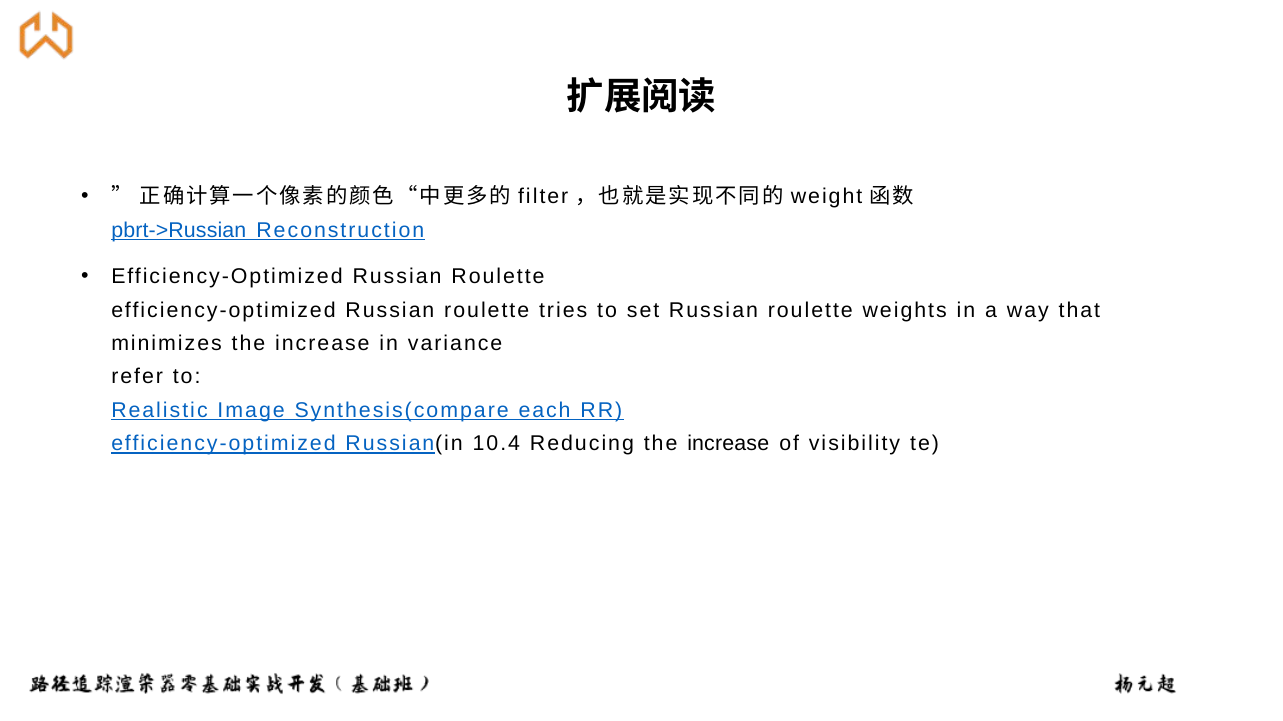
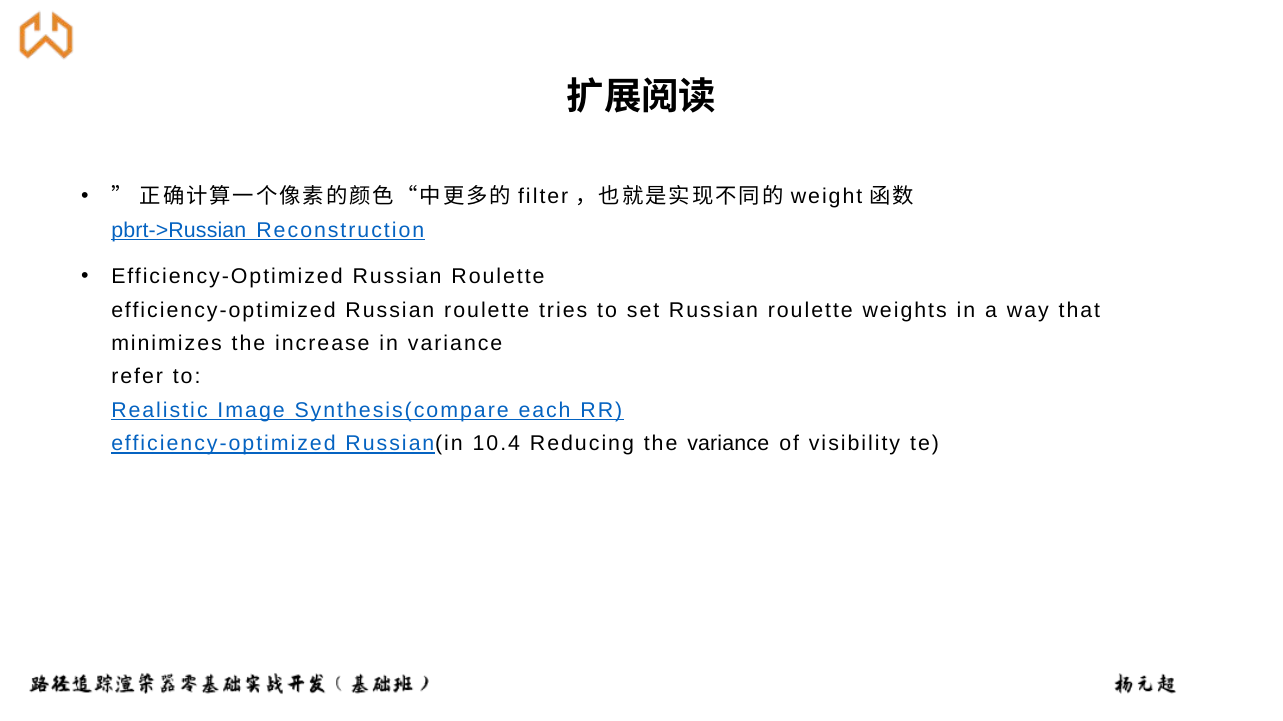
Reducing the increase: increase -> variance (728, 444)
